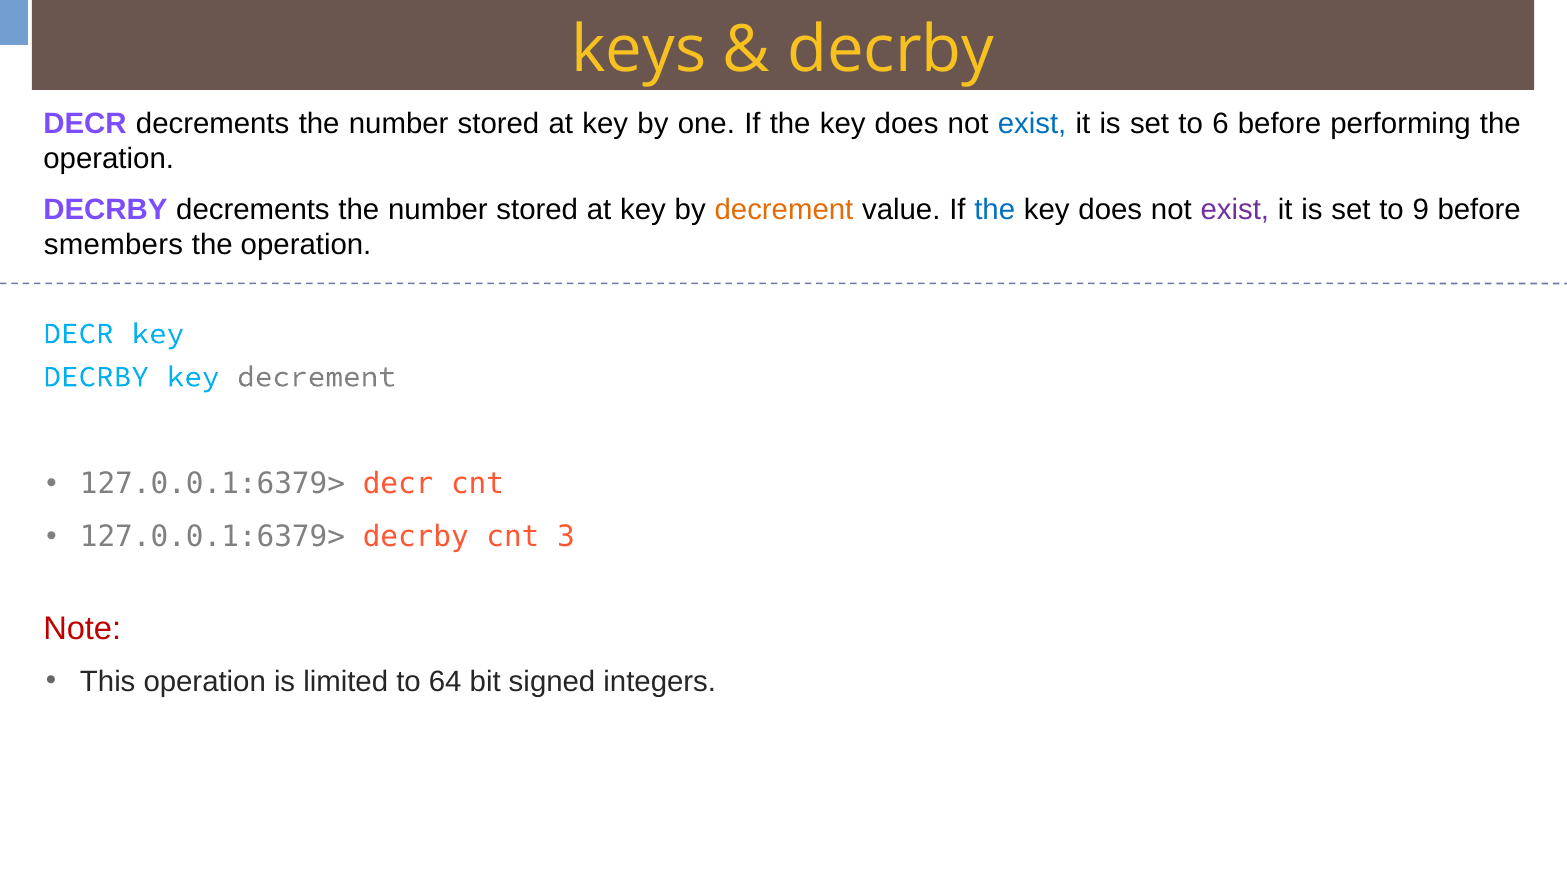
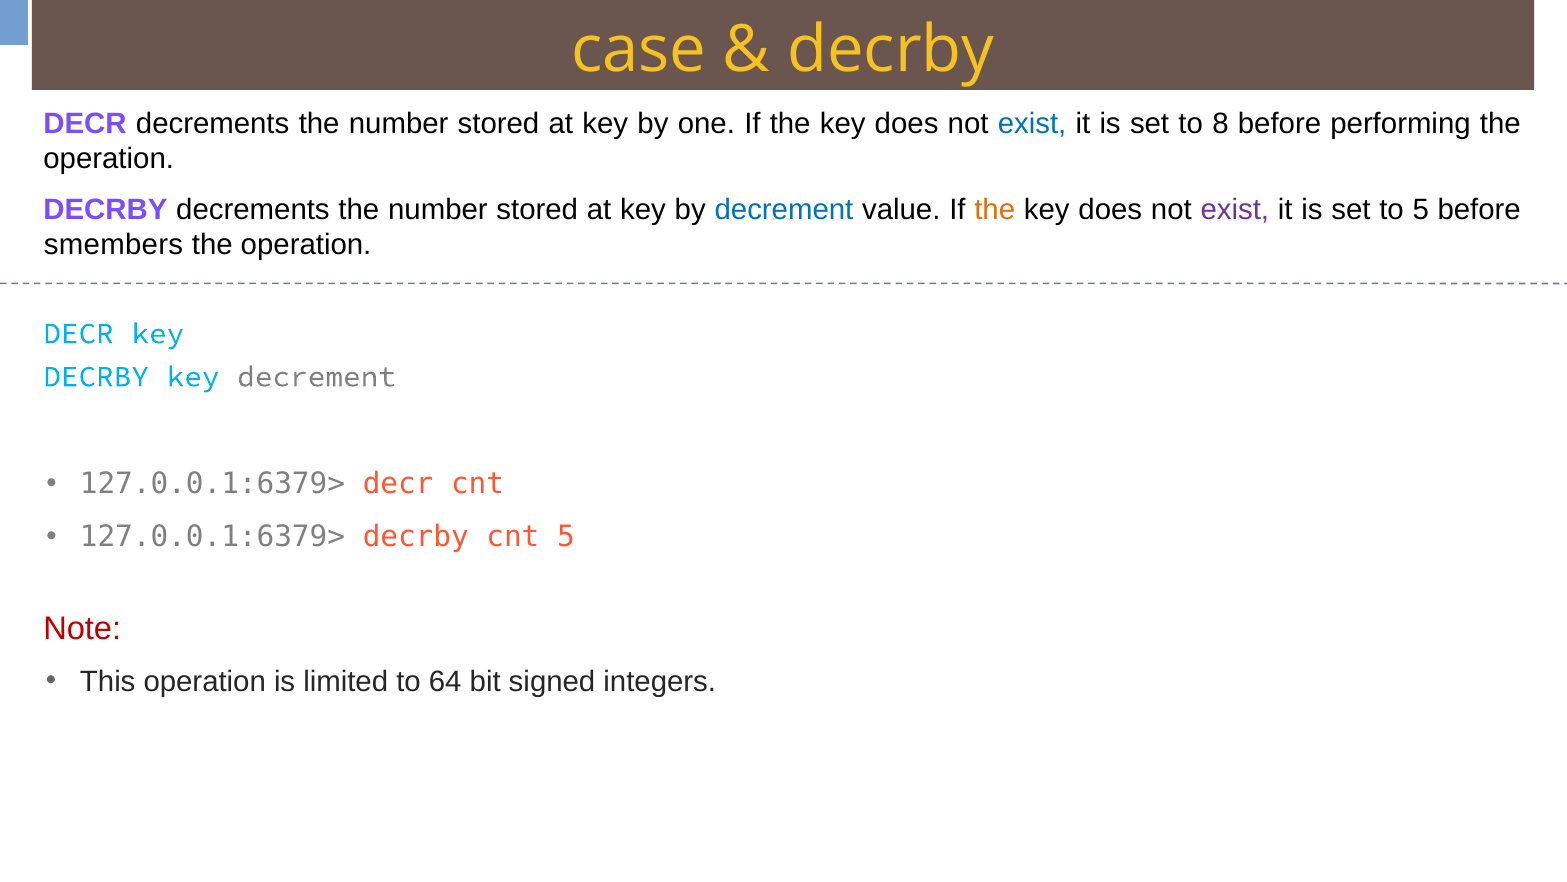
keys: keys -> case (639, 50)
6: 6 -> 8 (1220, 123)
decrement colour: orange -> blue (784, 210)
the colour: blue -> orange (995, 210)
to 9: 9 -> 5 (1421, 210)
cnt 3: 3 -> 5 (566, 537)
